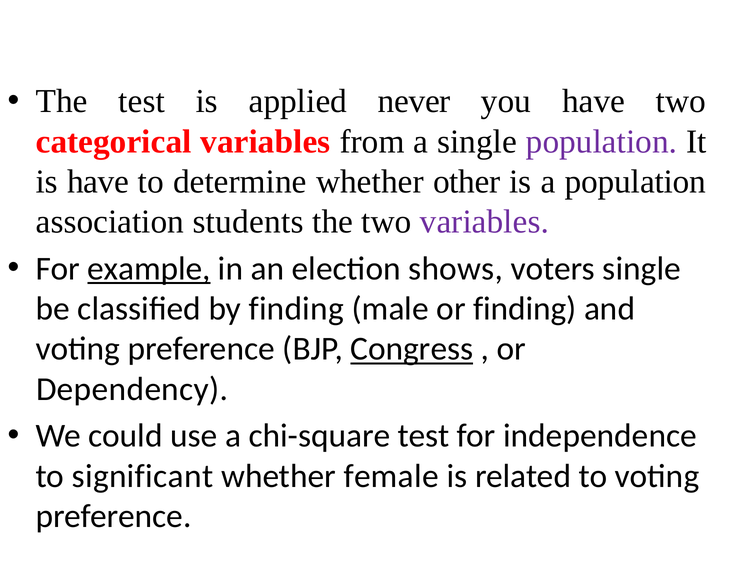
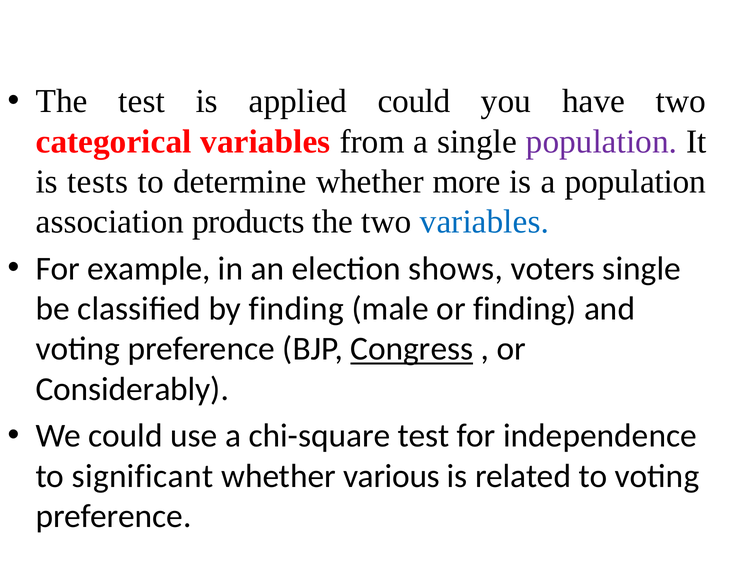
applied never: never -> could (414, 101)
is have: have -> tests (98, 182)
other: other -> more (467, 182)
students: students -> products (248, 222)
variables colour: purple -> blue (484, 222)
example underline: present -> none (149, 269)
Dependency: Dependency -> Considerably (132, 389)
female: female -> various (392, 476)
